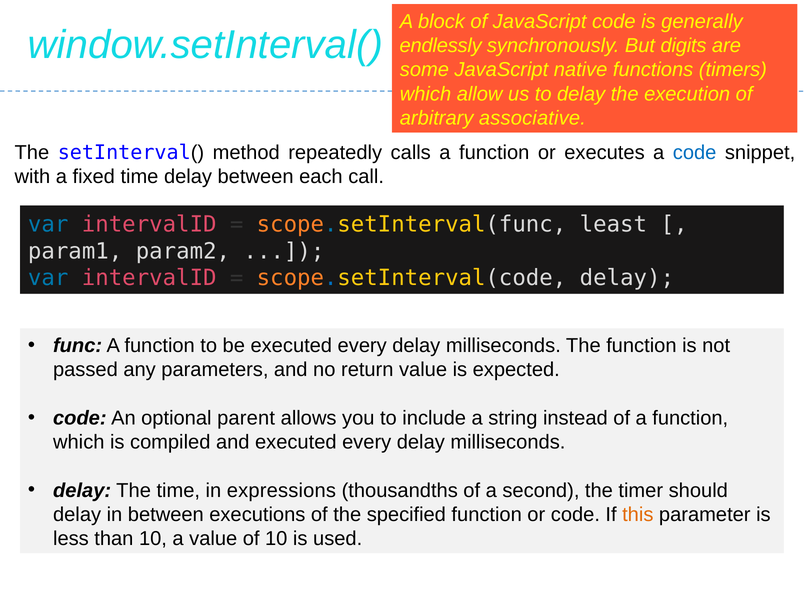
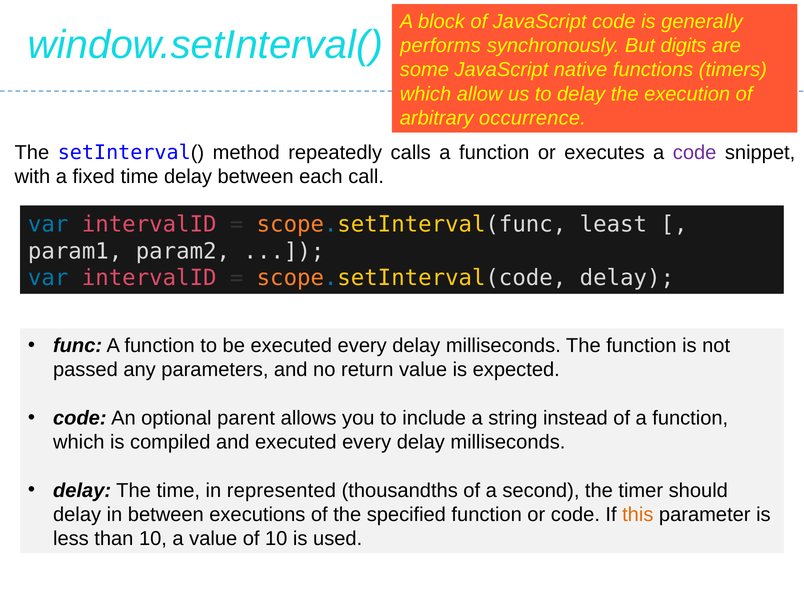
endlessly: endlessly -> performs (440, 46)
associative: associative -> occurrence (532, 118)
code colour: blue -> purple (695, 152)
expressions: expressions -> represented (281, 490)
